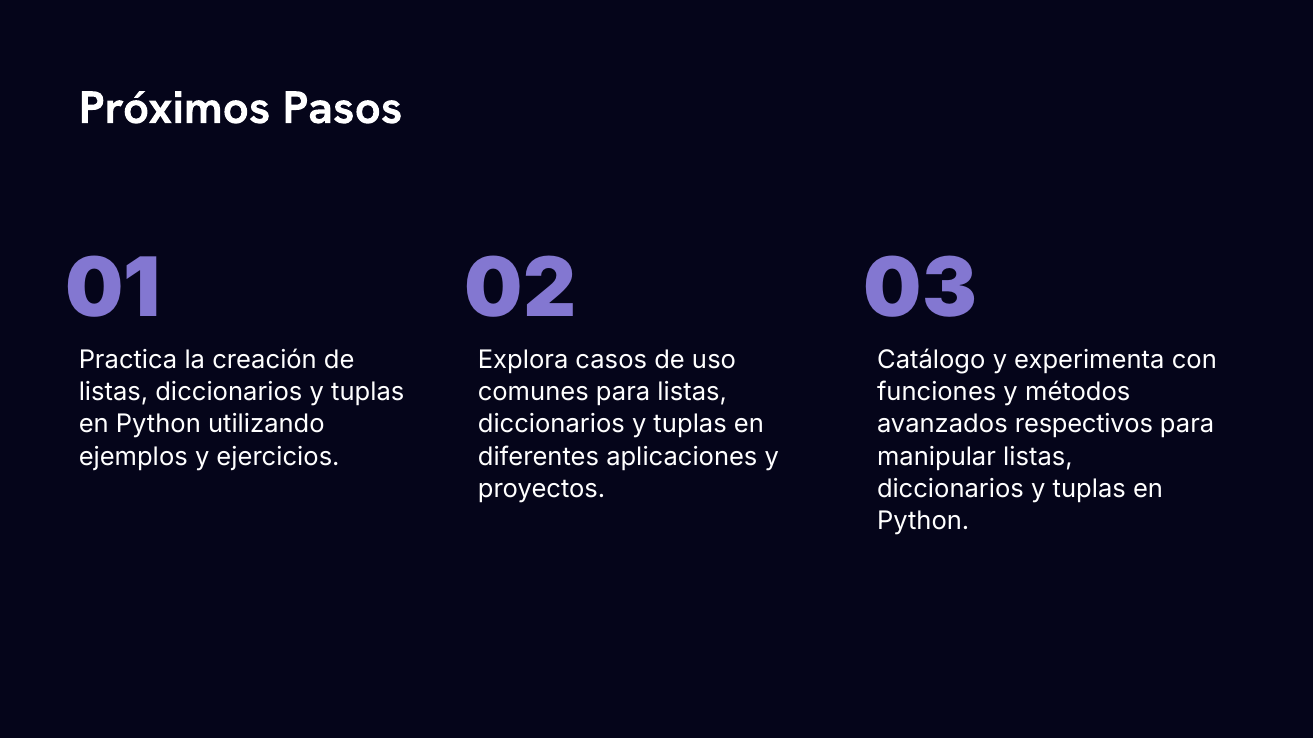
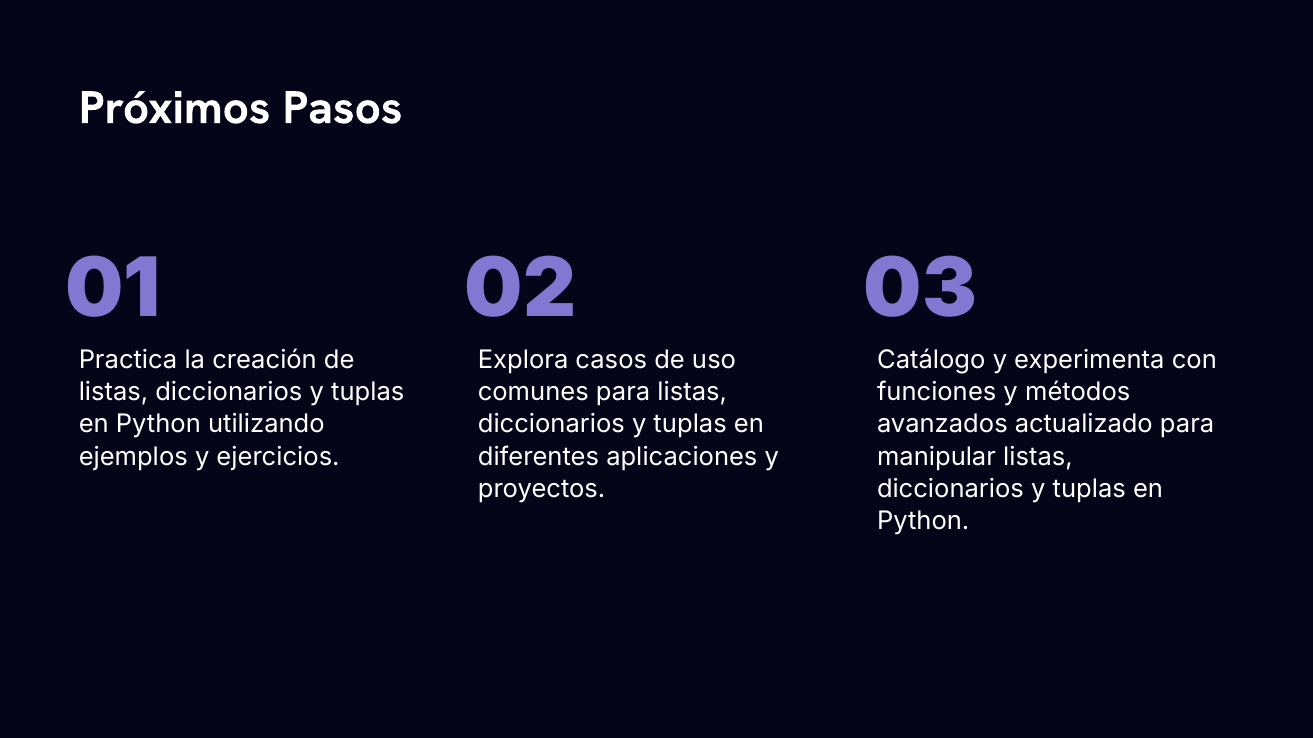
respectivos: respectivos -> actualizado (1084, 425)
